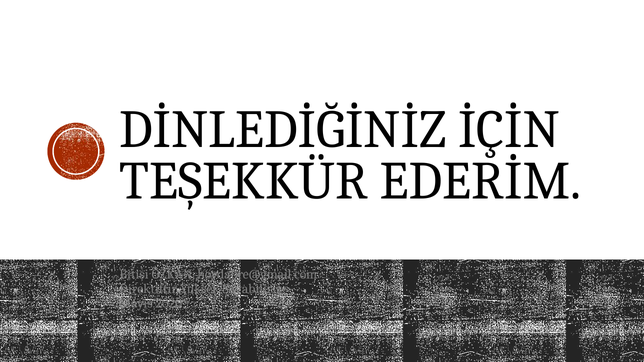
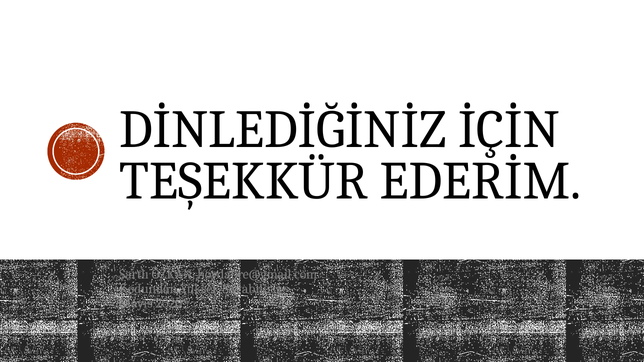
Bitişi: Bitişi -> Şartlı (134, 275)
Direktiftir: Direktiftir -> Kodundan (148, 289)
